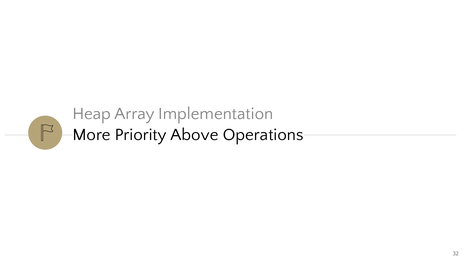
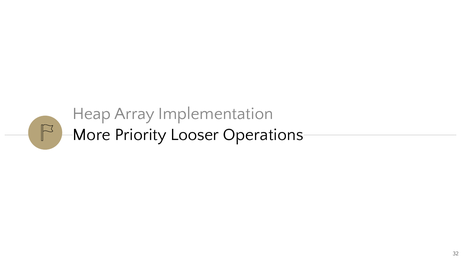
Above: Above -> Looser (195, 135)
